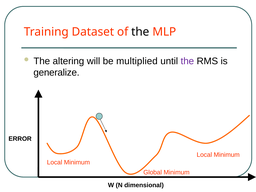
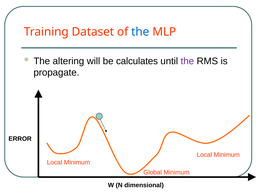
the colour: black -> blue (140, 32)
multiplied: multiplied -> calculates (137, 61)
generalize: generalize -> propagate (56, 73)
